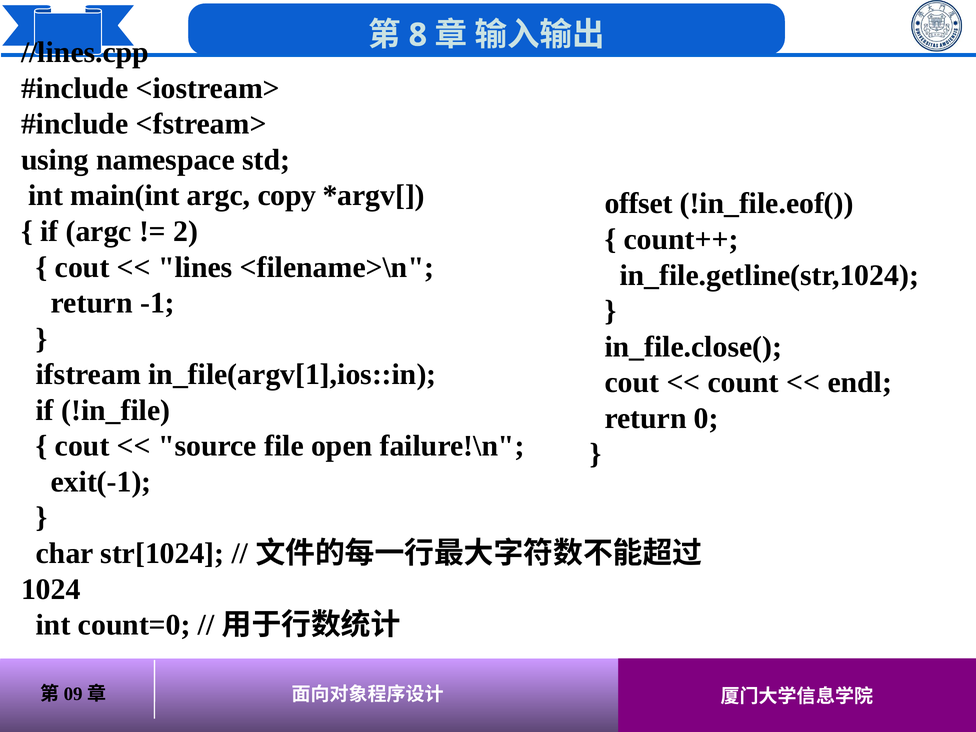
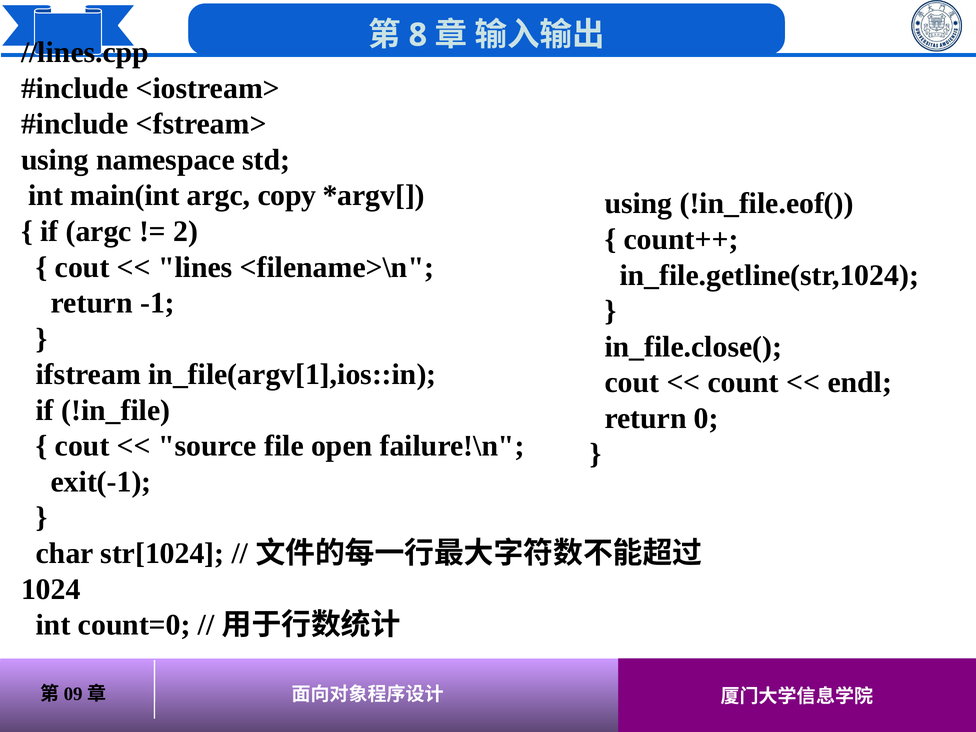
offset: offset -> using (638, 204)
